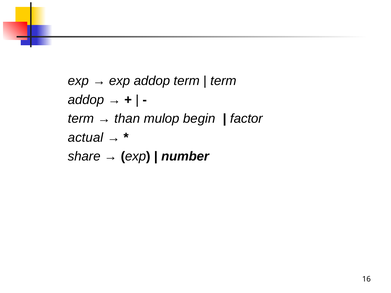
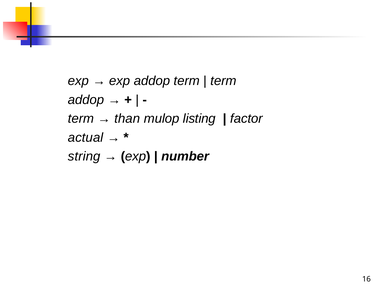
begin: begin -> listing (199, 119)
share: share -> string (84, 157)
